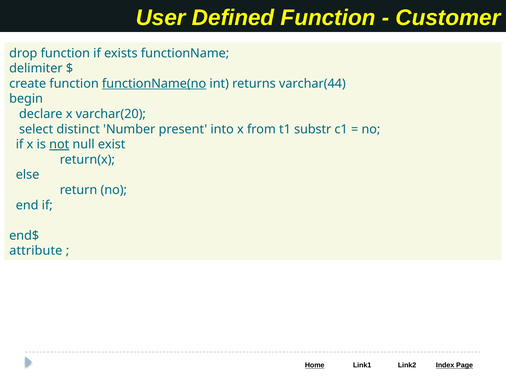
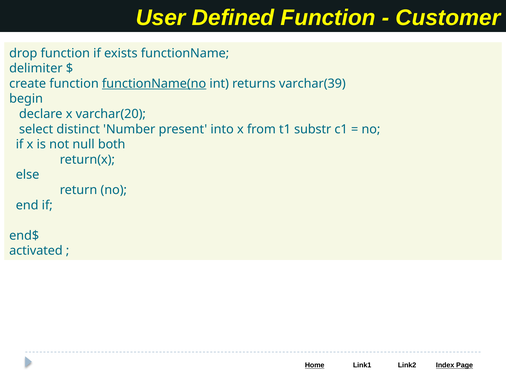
varchar(44: varchar(44 -> varchar(39 (312, 83)
not underline: present -> none (59, 144)
exist: exist -> both (112, 144)
attribute: attribute -> activated (36, 250)
